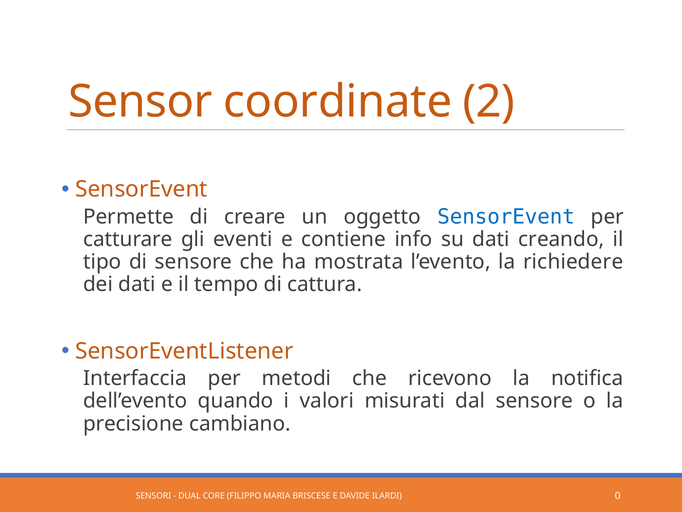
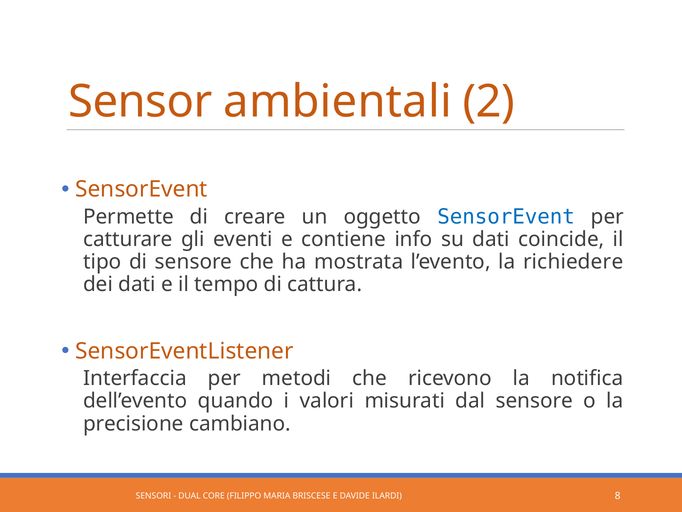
coordinate: coordinate -> ambientali (338, 102)
creando: creando -> coincide (561, 239)
0: 0 -> 8 (618, 495)
